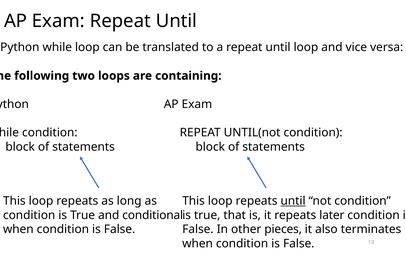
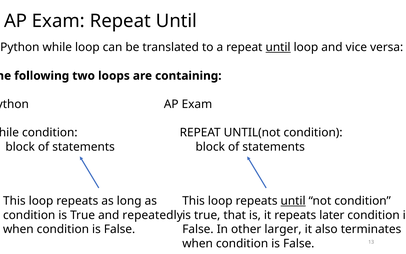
until underline: none -> present (278, 47)
conditional: conditional -> repeatedly (153, 215)
pieces: pieces -> larger (283, 229)
